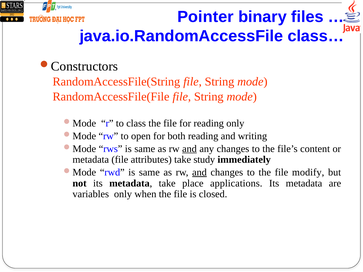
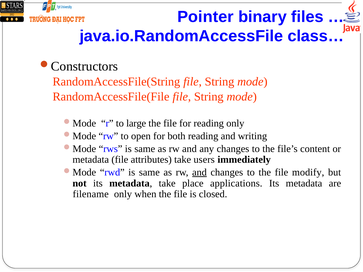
class: class -> large (136, 123)
and underline: present -> none (189, 149)
study: study -> users (204, 160)
variables: variables -> filename (91, 194)
